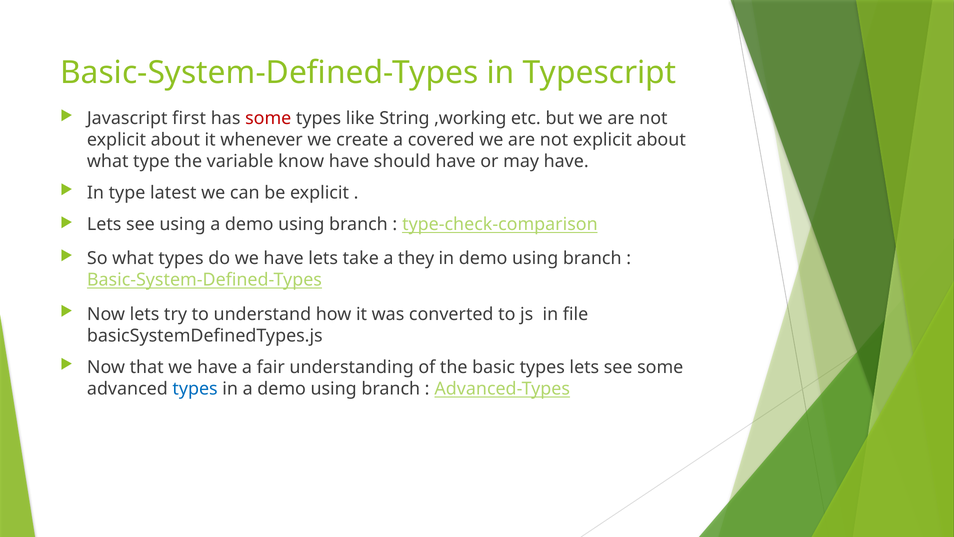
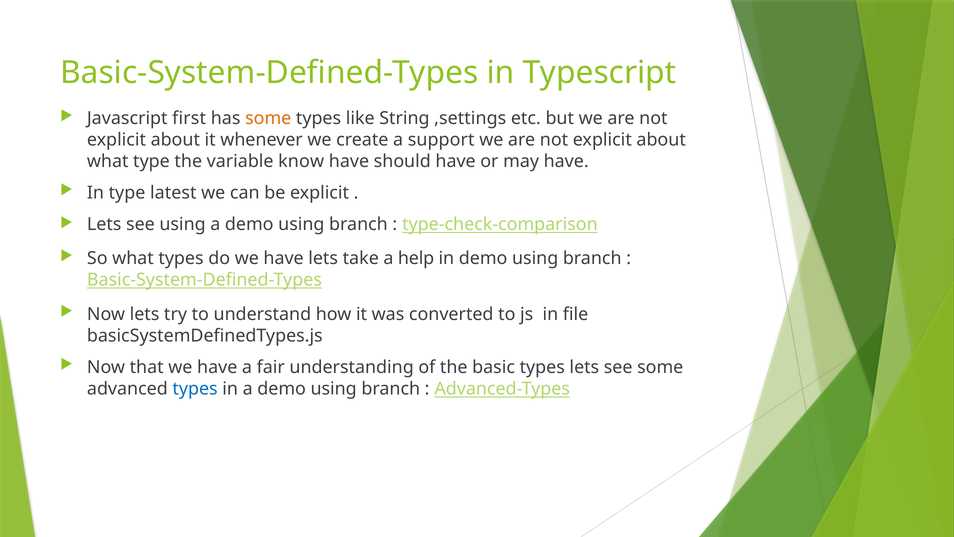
some colour: red -> orange (268, 118)
,working: ,working -> ,settings (470, 118)
covered: covered -> support (441, 140)
they: they -> help (416, 258)
